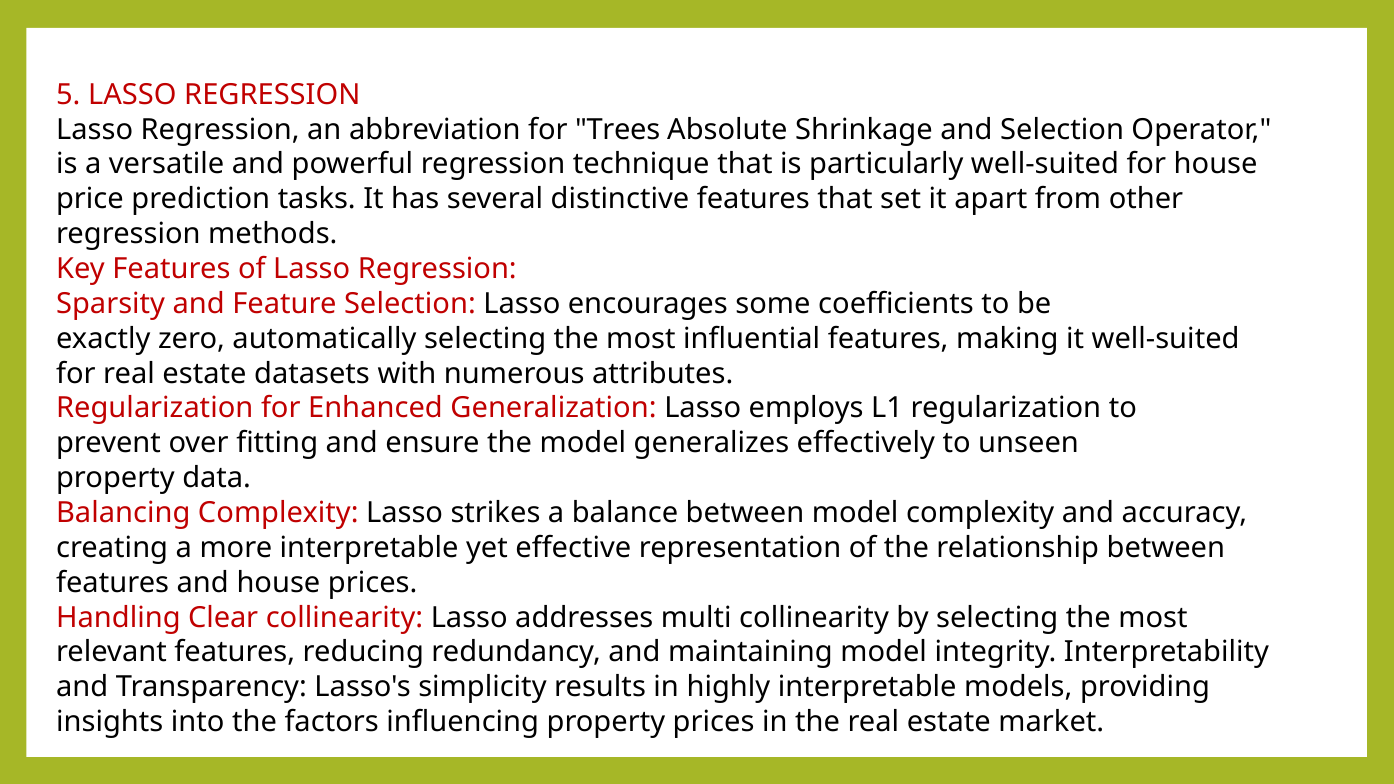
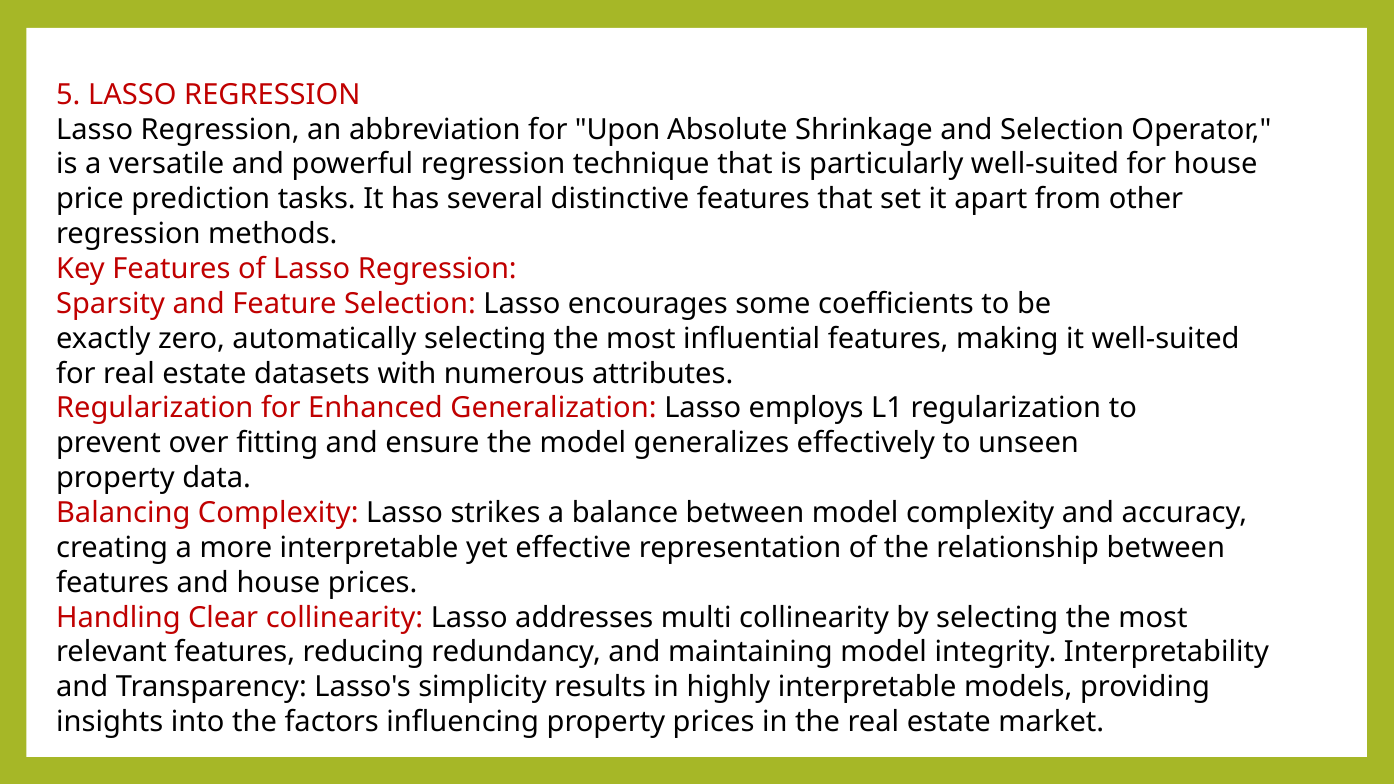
Trees: Trees -> Upon (618, 130)
